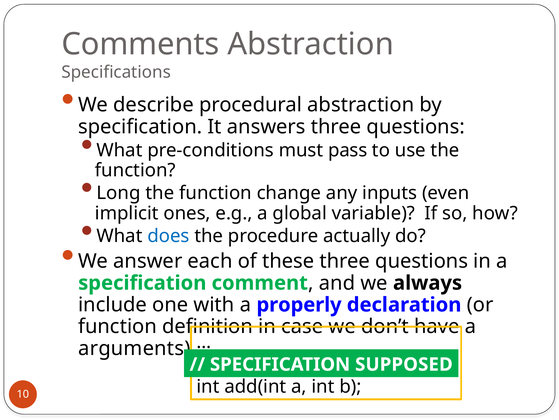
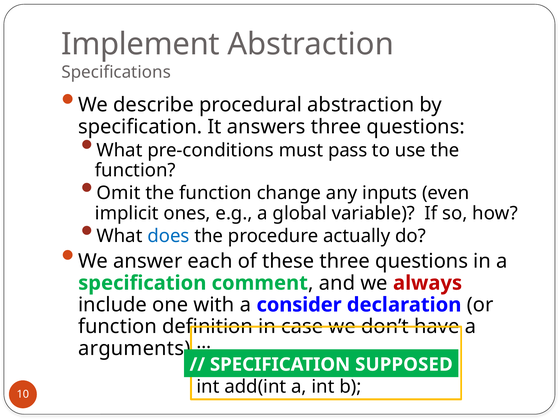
Comments: Comments -> Implement (140, 44)
Long: Long -> Omit (119, 193)
always colour: black -> red (428, 283)
properly: properly -> consider (299, 304)
